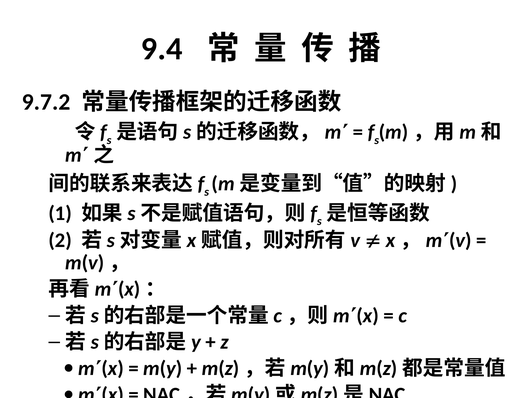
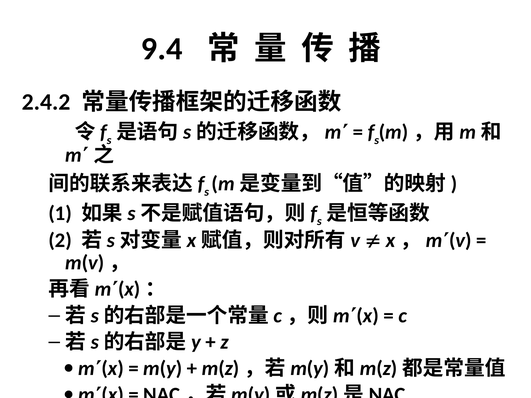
9.7.2: 9.7.2 -> 2.4.2 (46, 102)
